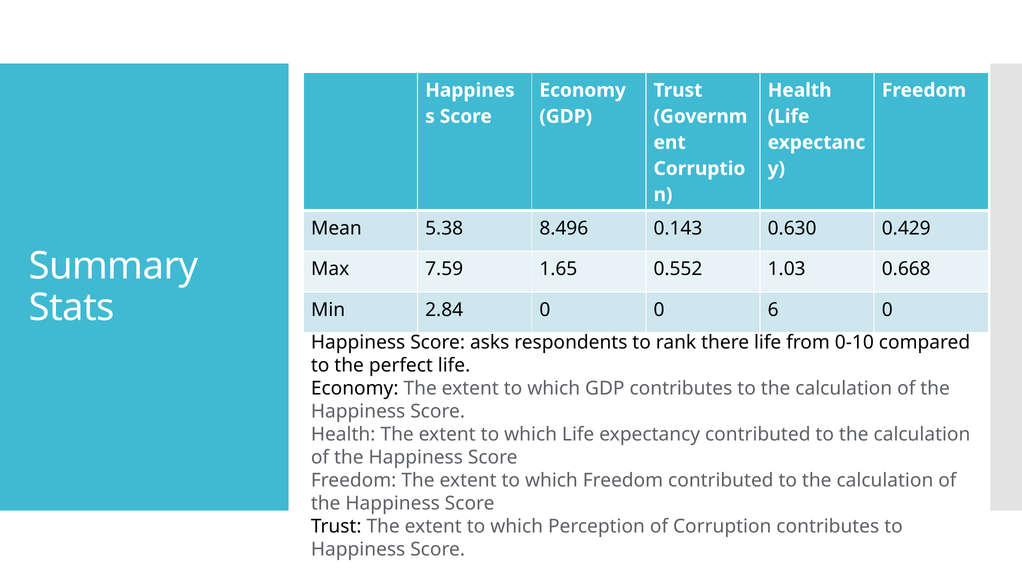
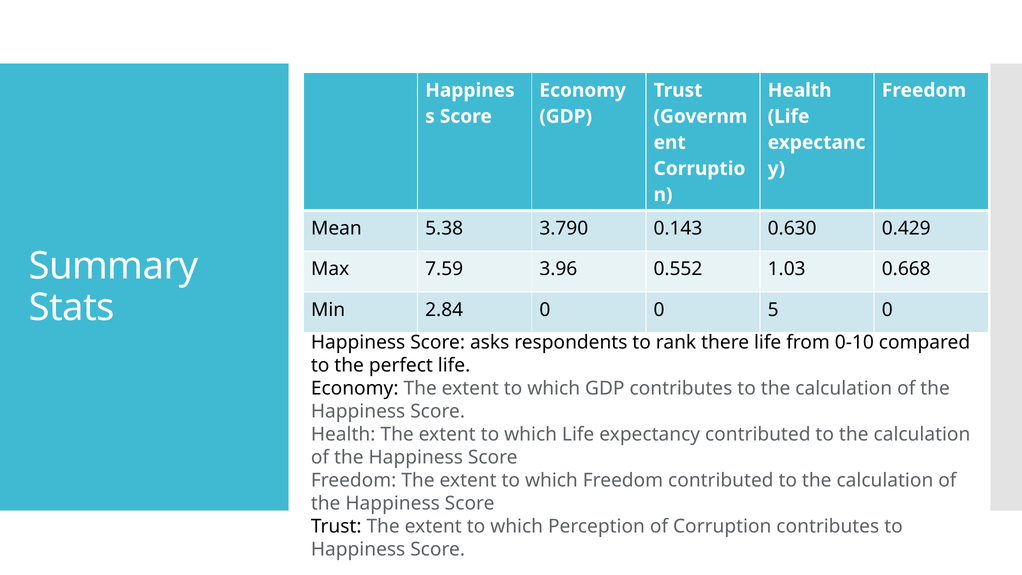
8.496: 8.496 -> 3.790 (564, 228)
1.65: 1.65 -> 3.96 (558, 269)
6: 6 -> 5 (773, 310)
